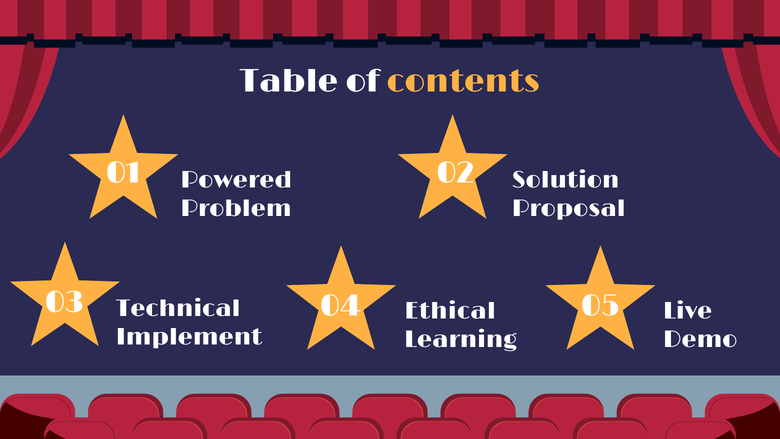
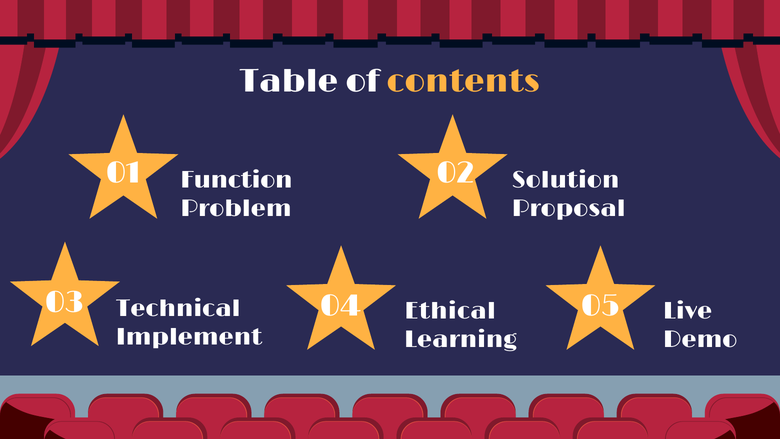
Powered: Powered -> Function (236, 180)
